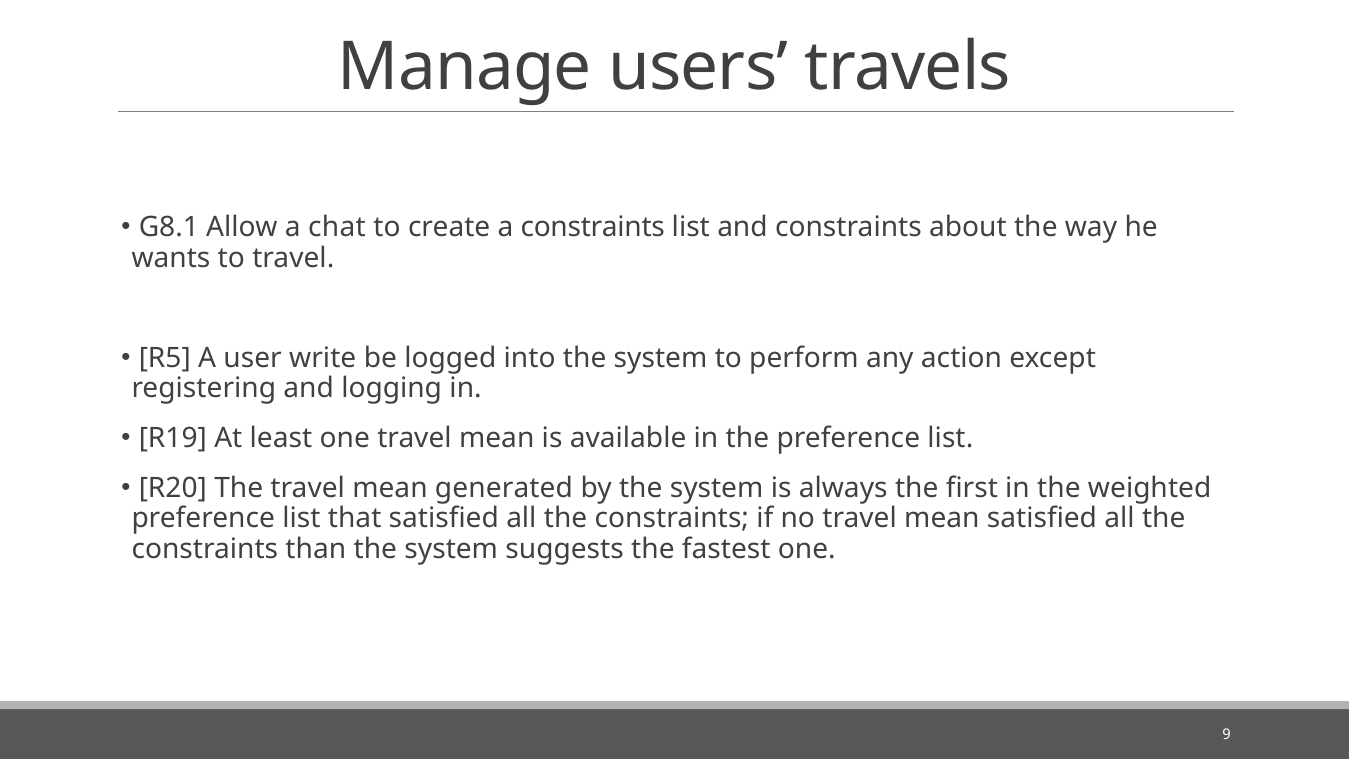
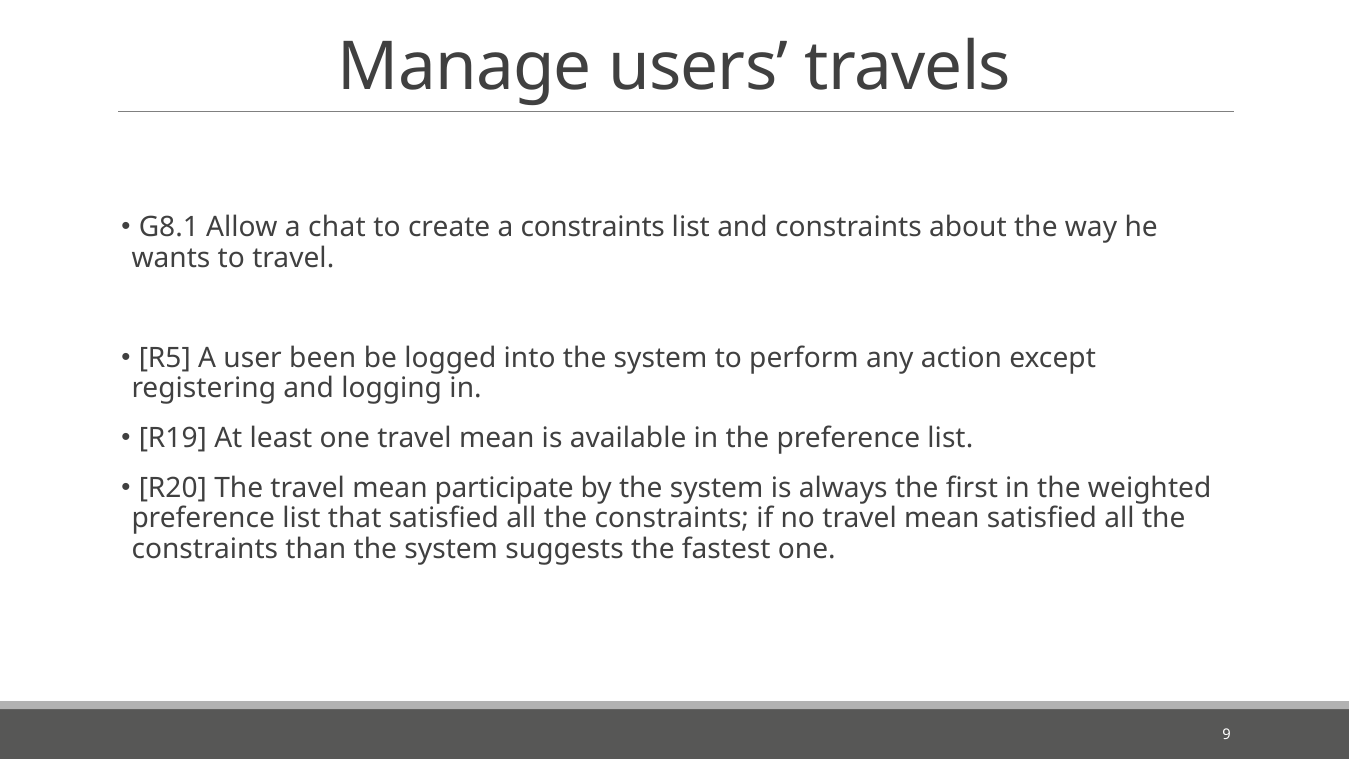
write: write -> been (323, 358)
generated: generated -> participate (504, 488)
